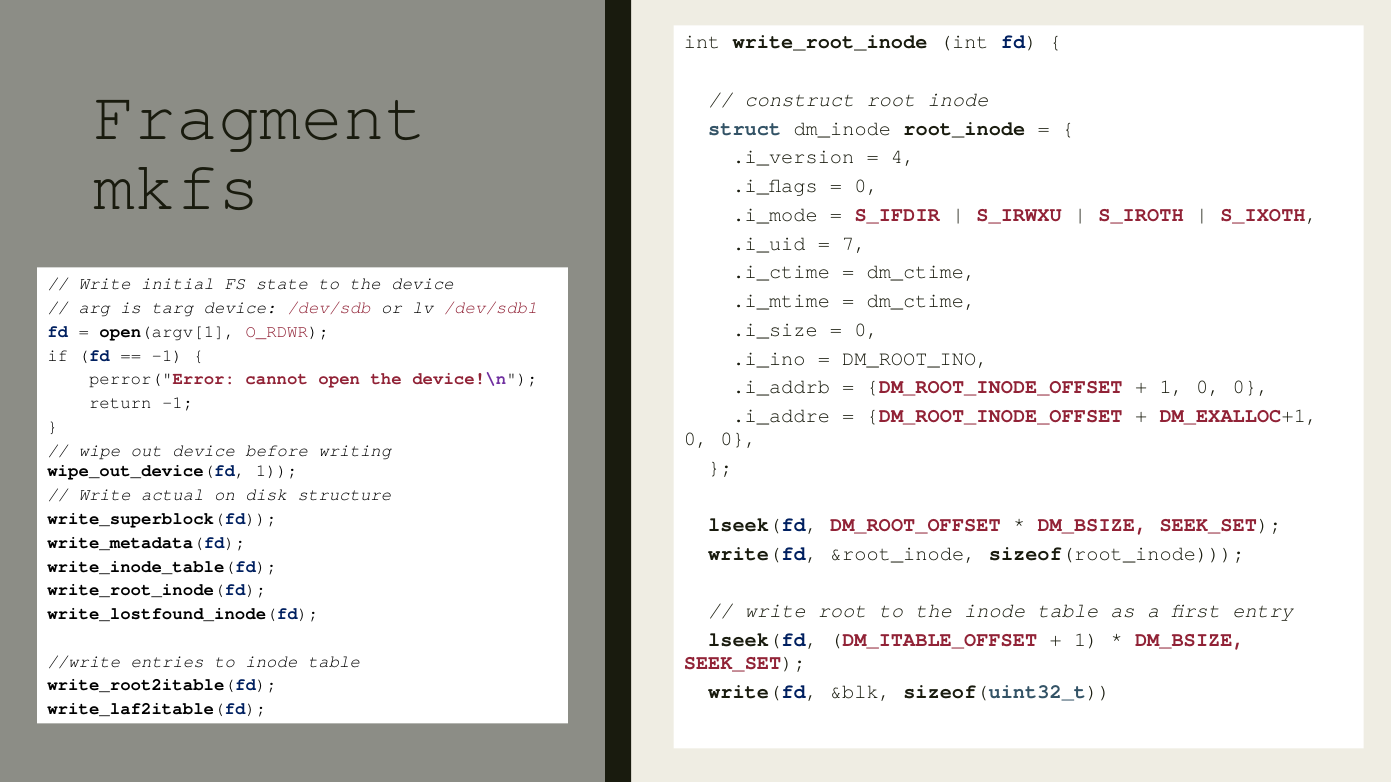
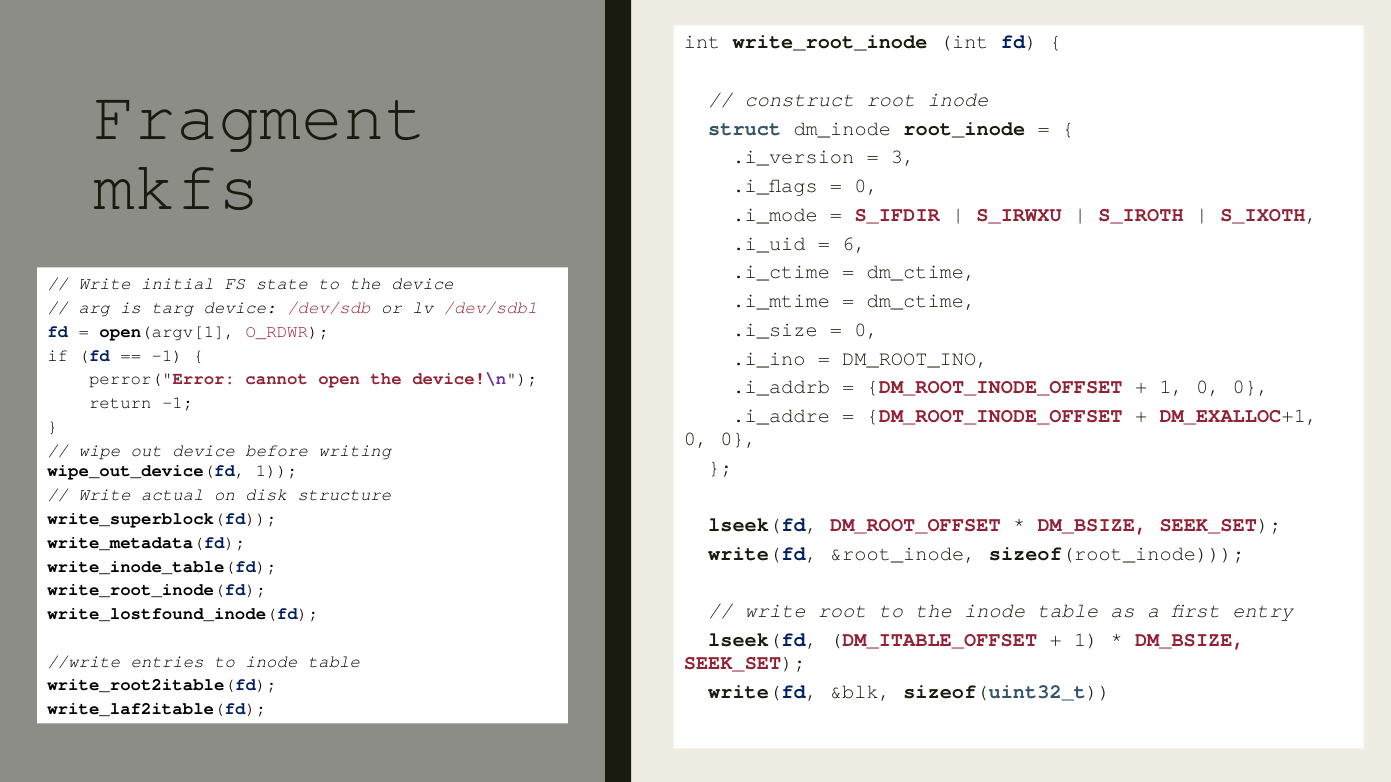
4: 4 -> 3 (903, 157)
7: 7 -> 6 (854, 244)
